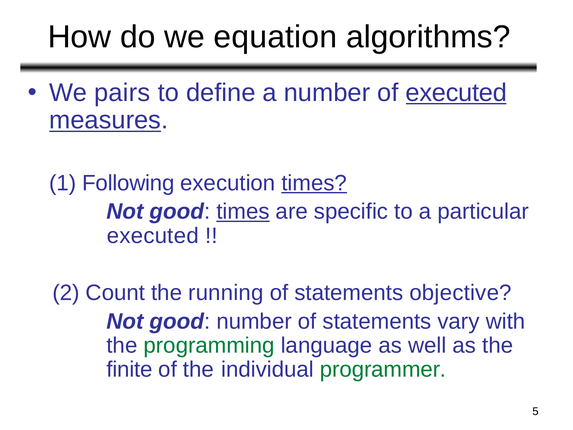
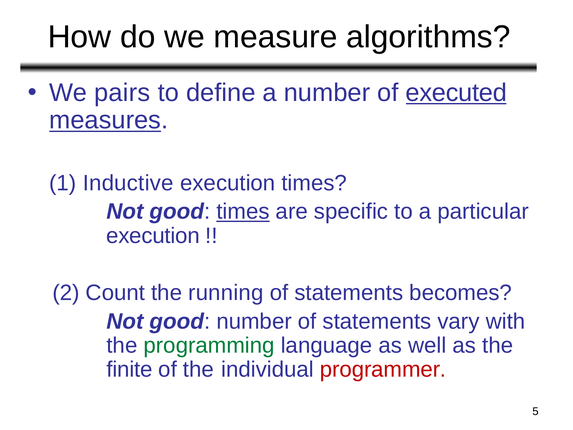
equation: equation -> measure (276, 37)
Following: Following -> Inductive (128, 183)
times underline: present -> none (314, 183)
executed: executed -> execution (153, 236)
objective: objective -> becomes (461, 293)
programmer colour: green -> red (383, 369)
